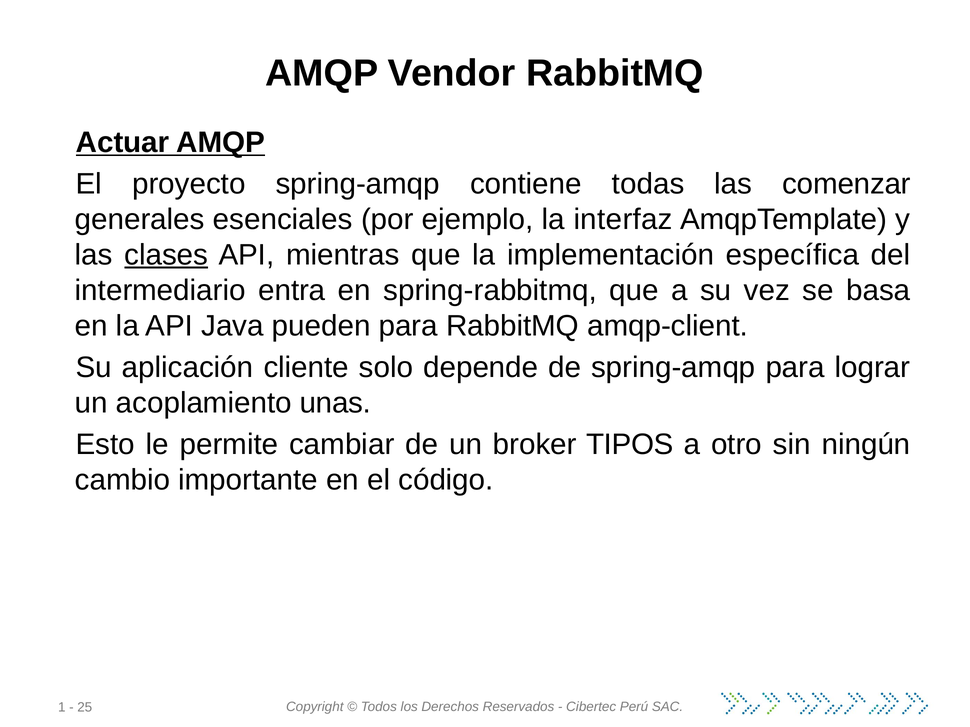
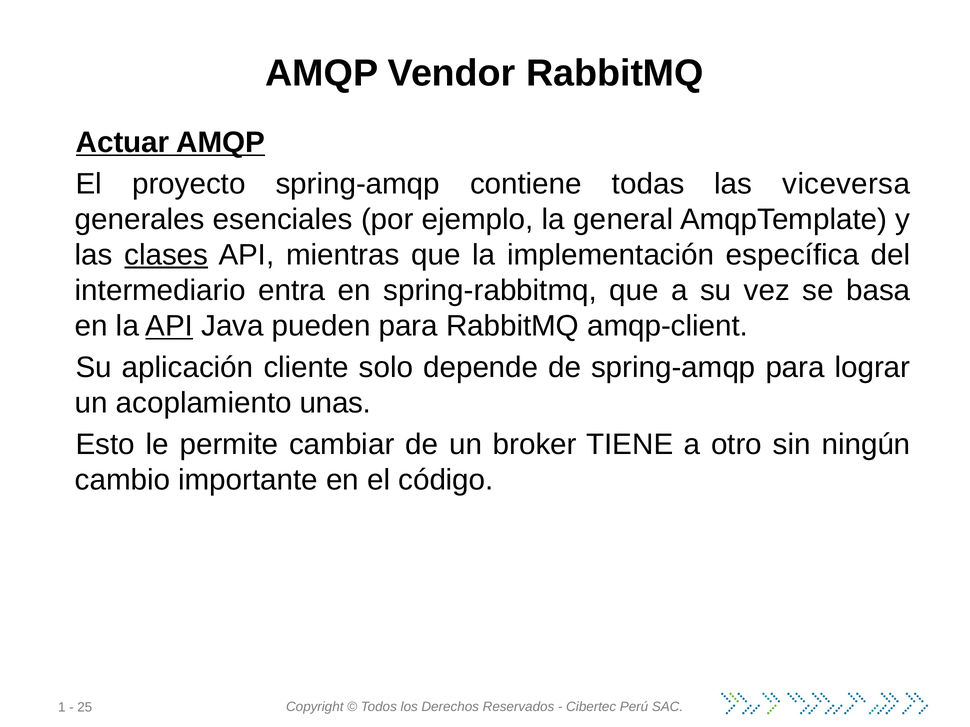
comenzar: comenzar -> viceversa (846, 184)
interfaz: interfaz -> general (623, 219)
API underline: none -> present (169, 326)
TIPOS: TIPOS -> TIENE (630, 445)
